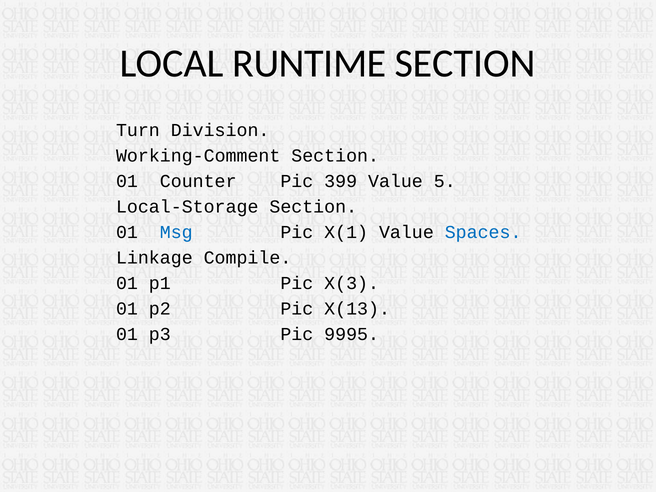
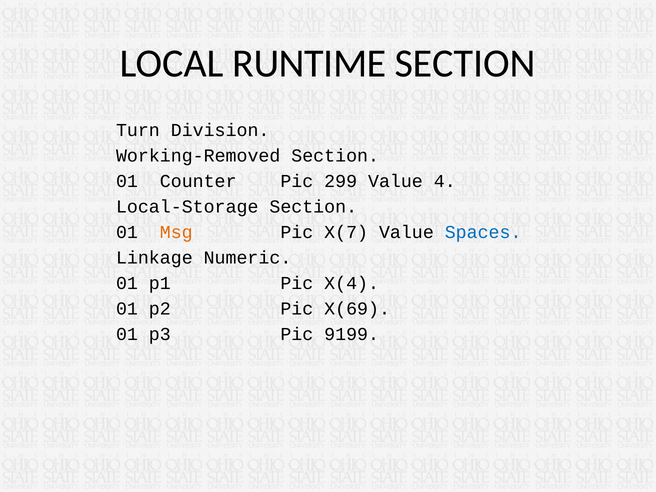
Working-Comment: Working-Comment -> Working-Removed (198, 156)
399: 399 -> 299 (341, 181)
5: 5 -> 4 (445, 181)
Msg colour: blue -> orange (176, 232)
X(1: X(1 -> X(7 (346, 232)
Compile: Compile -> Numeric (247, 258)
X(3: X(3 -> X(4 (352, 283)
X(13: X(13 -> X(69 (357, 309)
9995: 9995 -> 9199 (352, 334)
